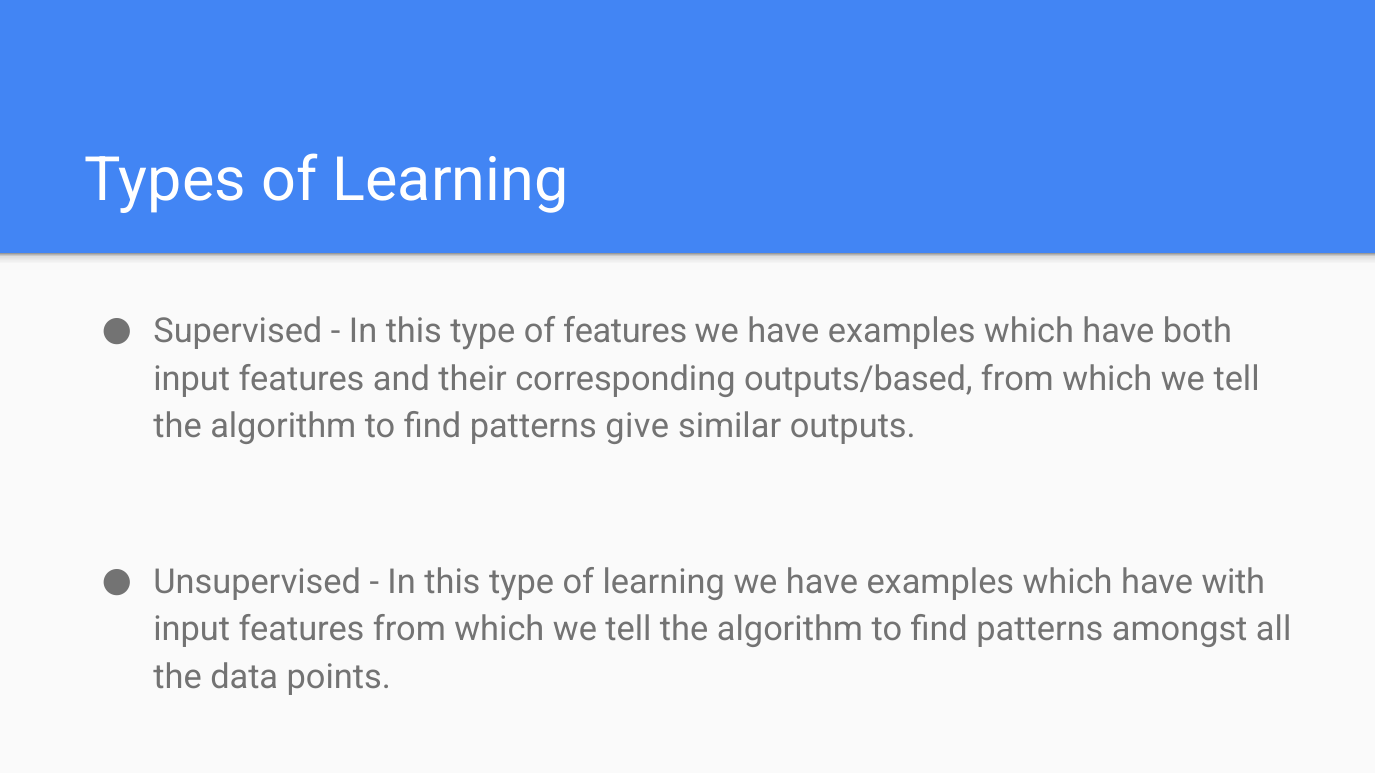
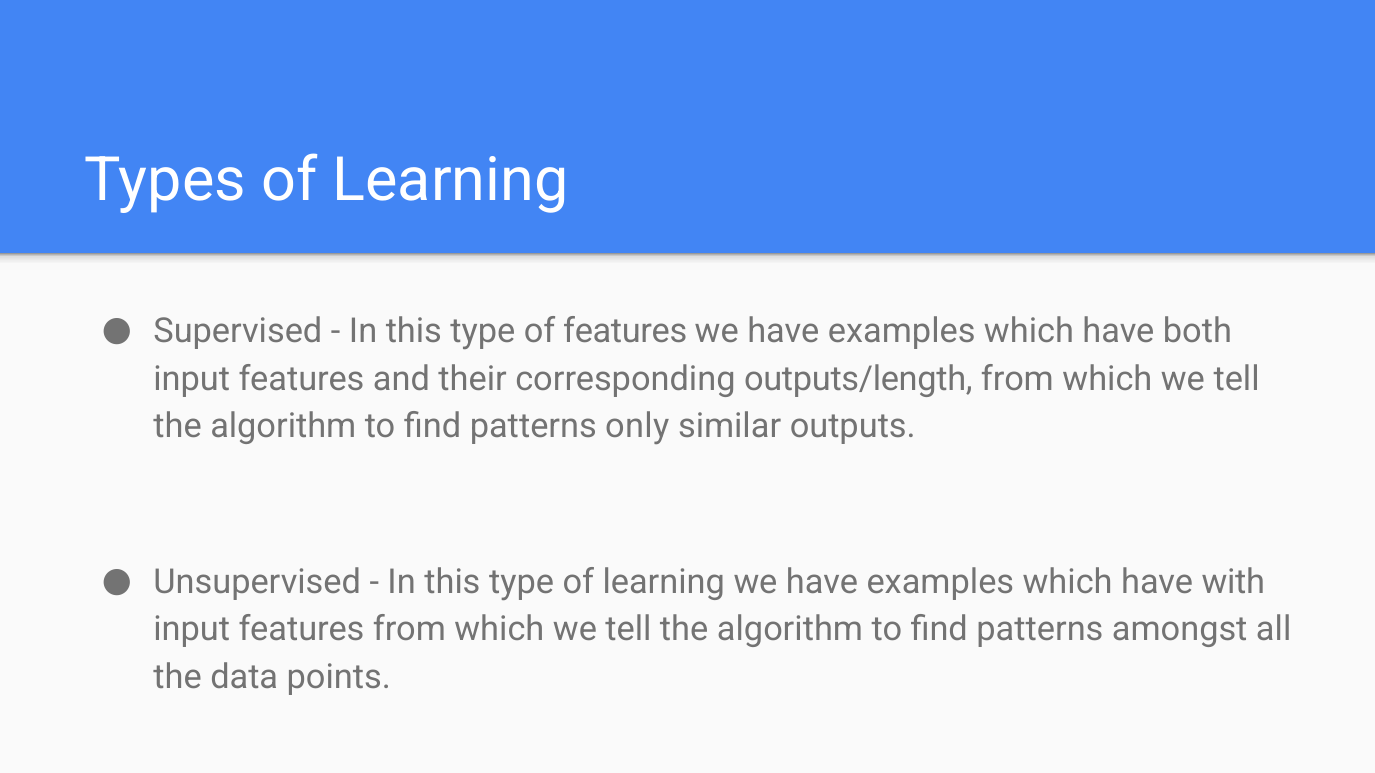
outputs/based: outputs/based -> outputs/length (858, 379)
give: give -> only (637, 426)
